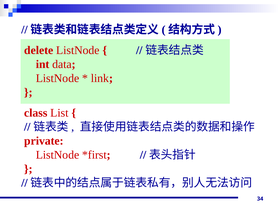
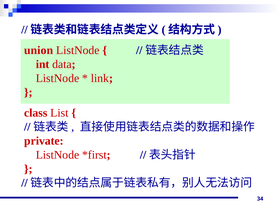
delete: delete -> union (39, 50)
